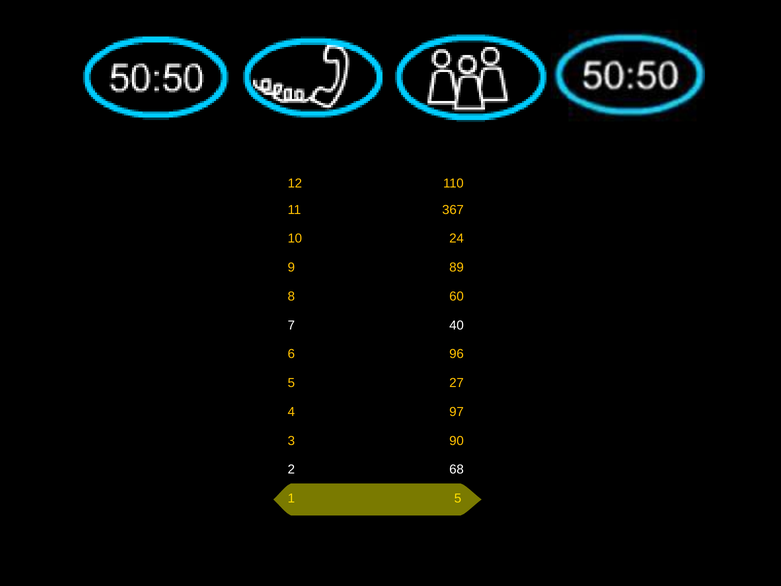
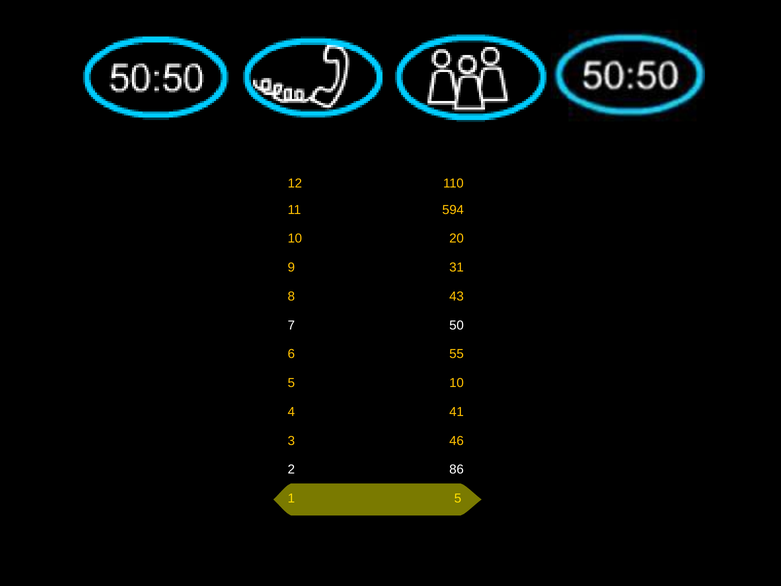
367: 367 -> 594 (453, 210)
24: 24 -> 20 (457, 238)
89: 89 -> 31 (457, 267)
60: 60 -> 43 (457, 296)
40: 40 -> 50 (457, 325)
96: 96 -> 55 (457, 354)
5 27: 27 -> 10 (457, 383)
97: 97 -> 41 (457, 412)
90: 90 -> 46 (457, 441)
68: 68 -> 86 (457, 469)
